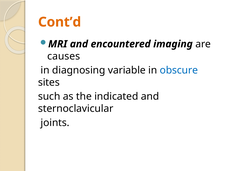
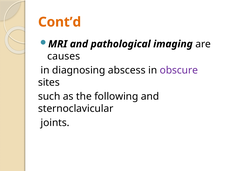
encountered: encountered -> pathological (121, 44)
variable: variable -> abscess (127, 70)
obscure colour: blue -> purple (179, 70)
indicated: indicated -> following (116, 96)
